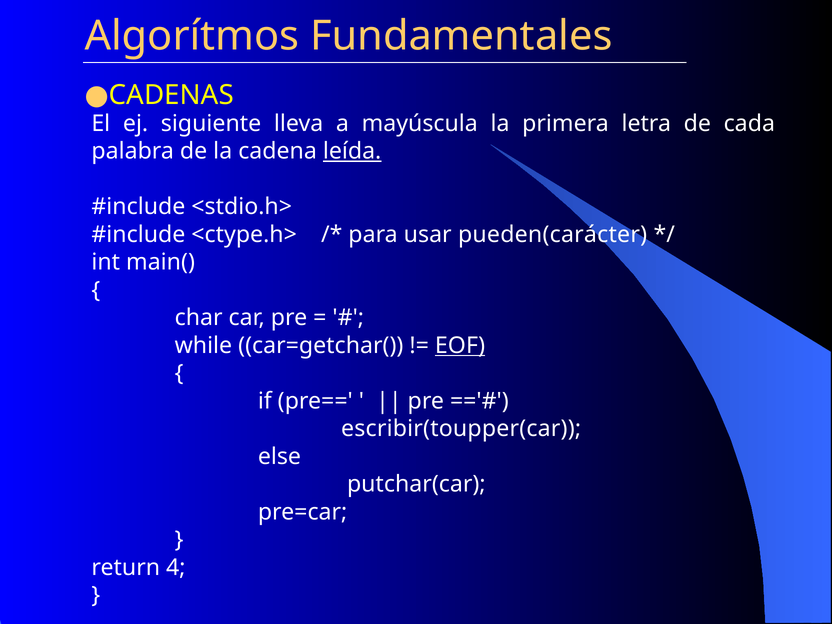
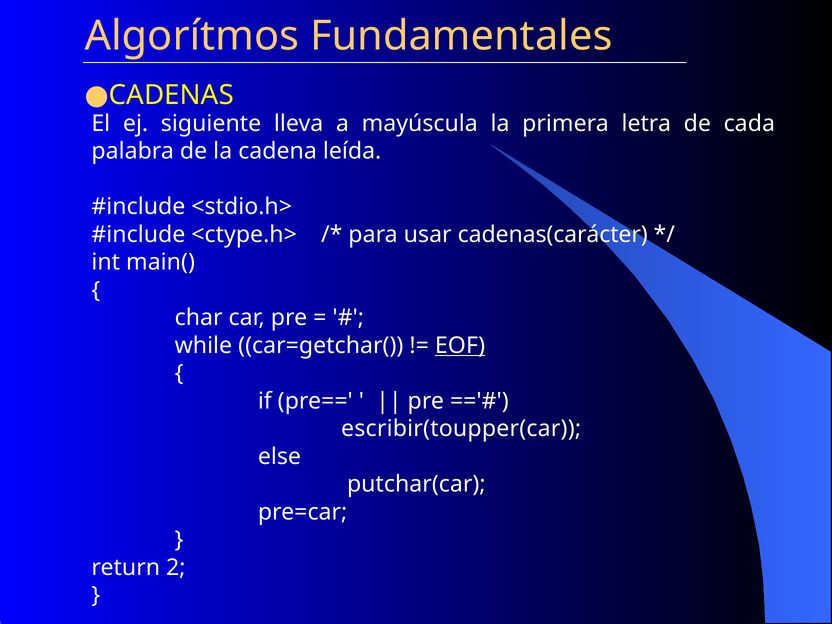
leída underline: present -> none (352, 151)
pueden(carácter: pueden(carácter -> cadenas(carácter (553, 235)
4: 4 -> 2 (176, 568)
